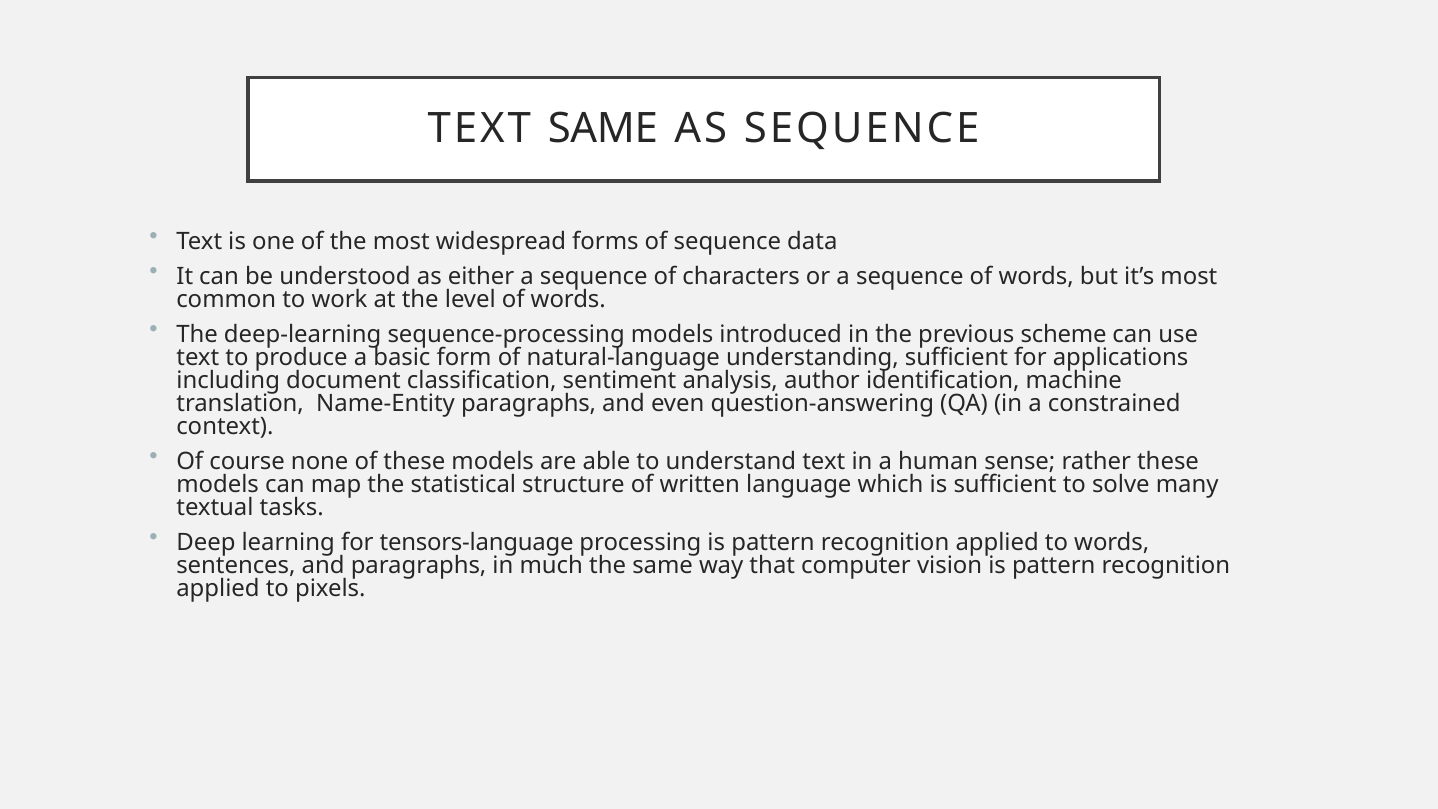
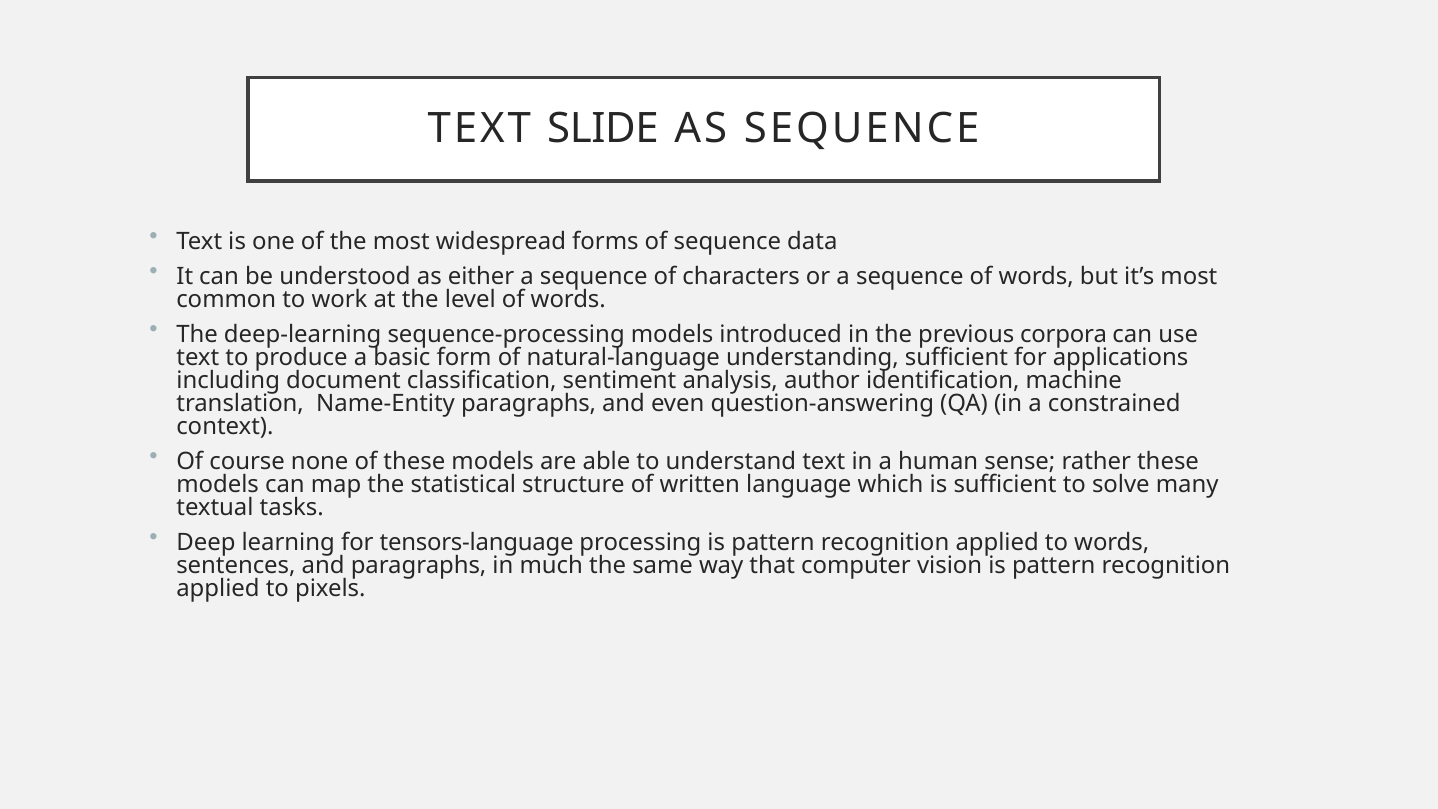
TEXT SAME: SAME -> SLIDE (603, 129)
scheme: scheme -> corpora (1064, 335)
